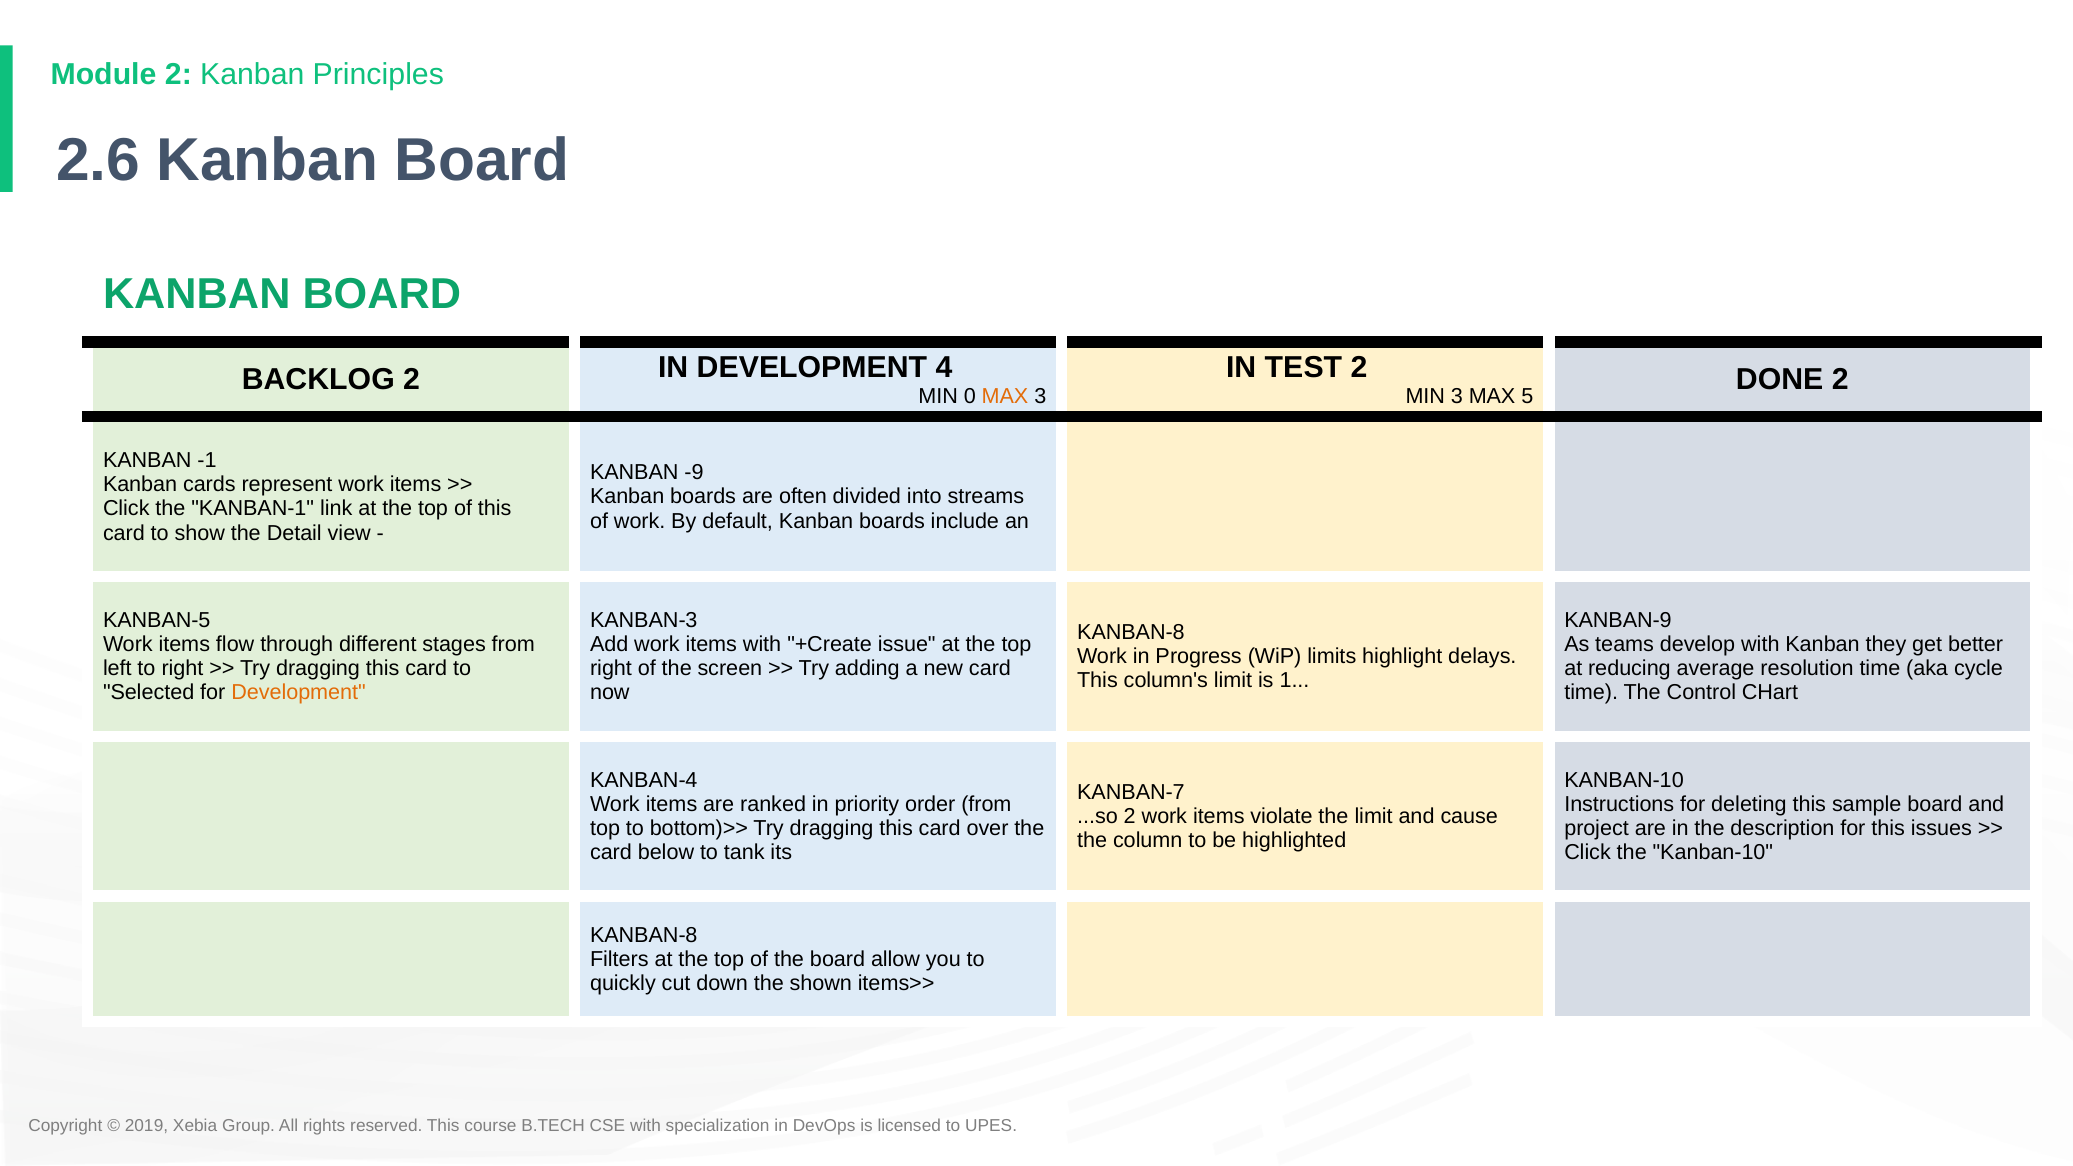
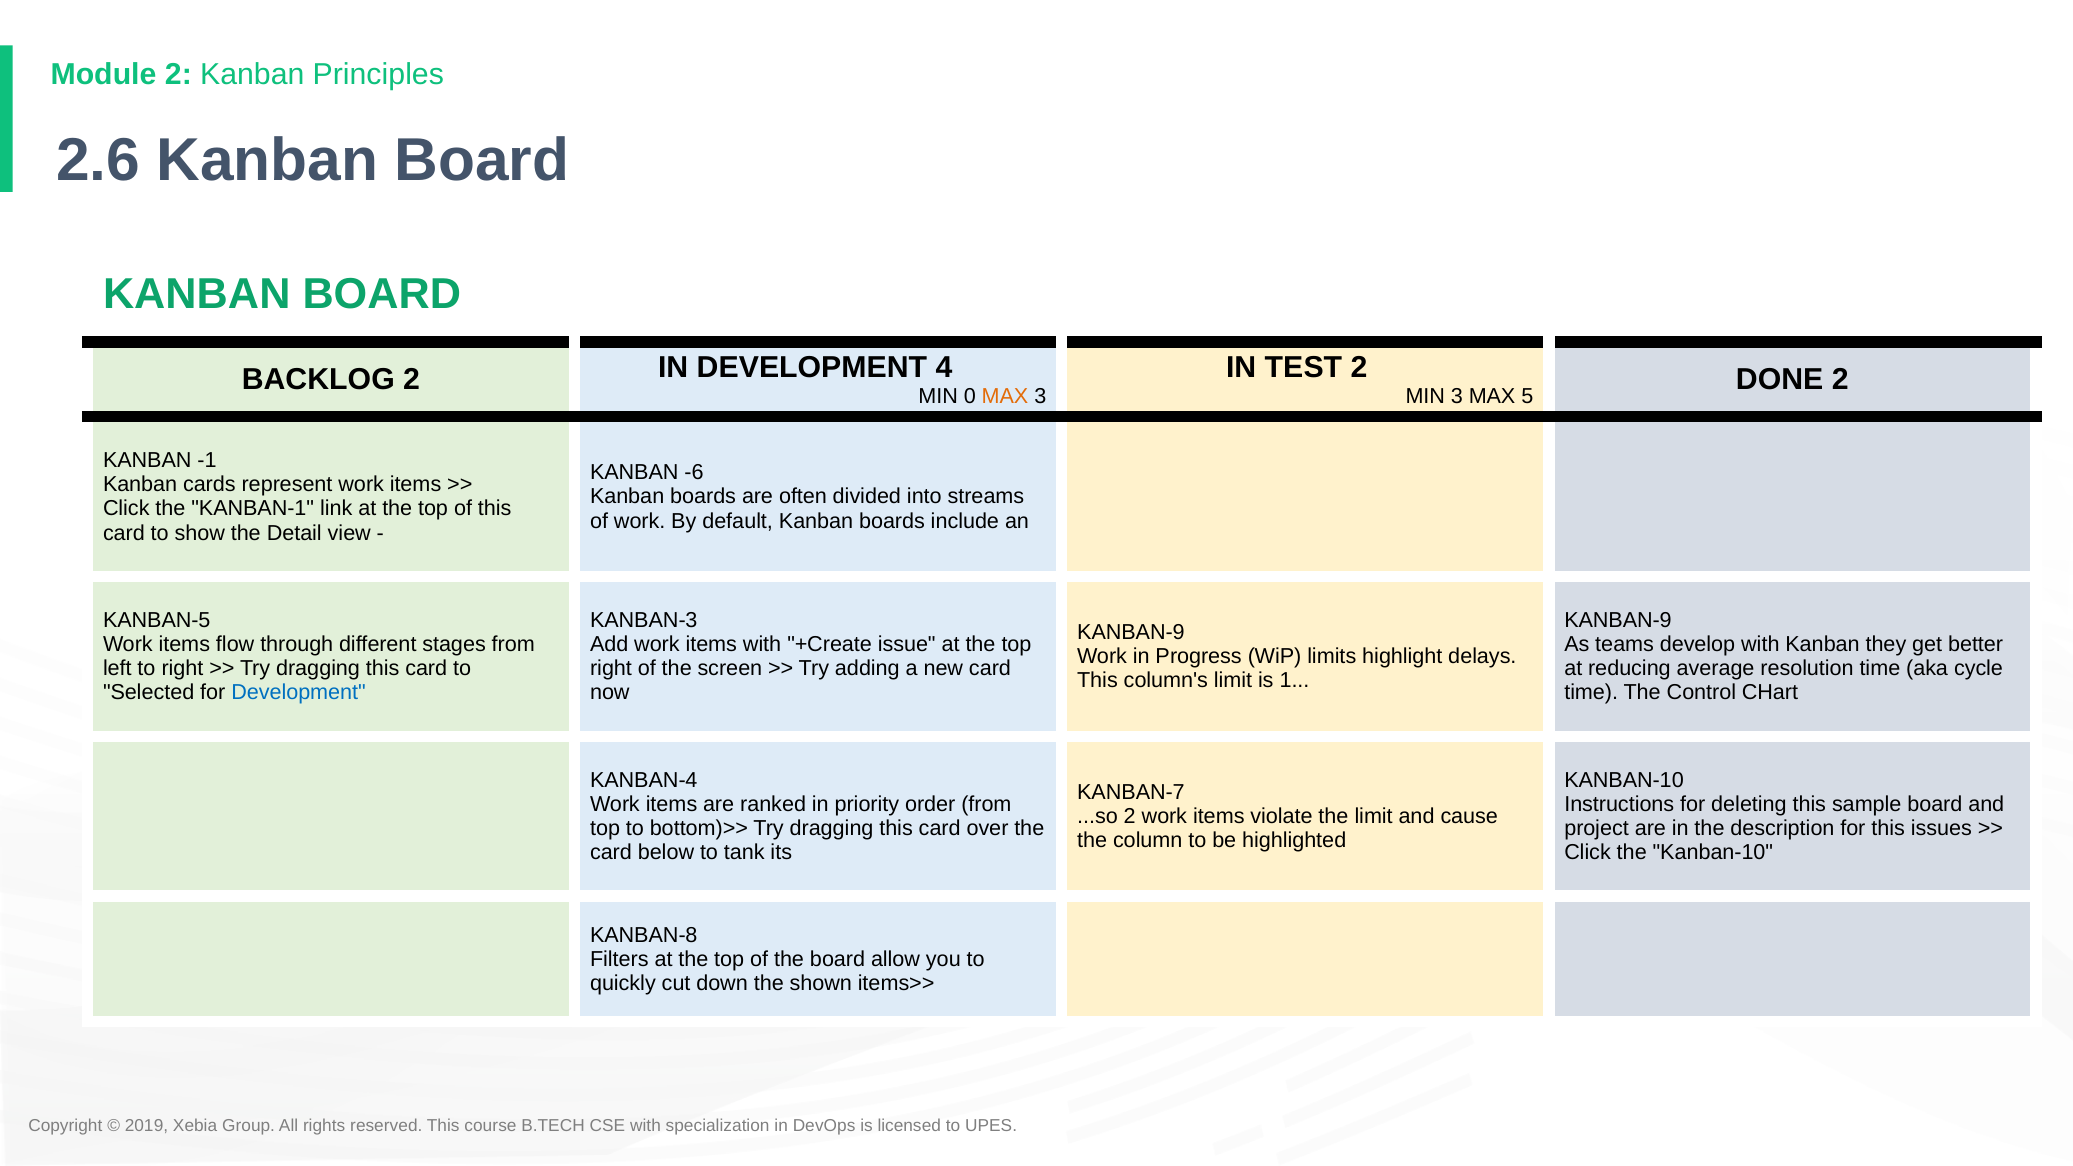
-9: -9 -> -6 (694, 473)
KANBAN-8: KANBAN-8 -> KANBAN-9 (1131, 633)
Development colour: orange -> blue (299, 693)
